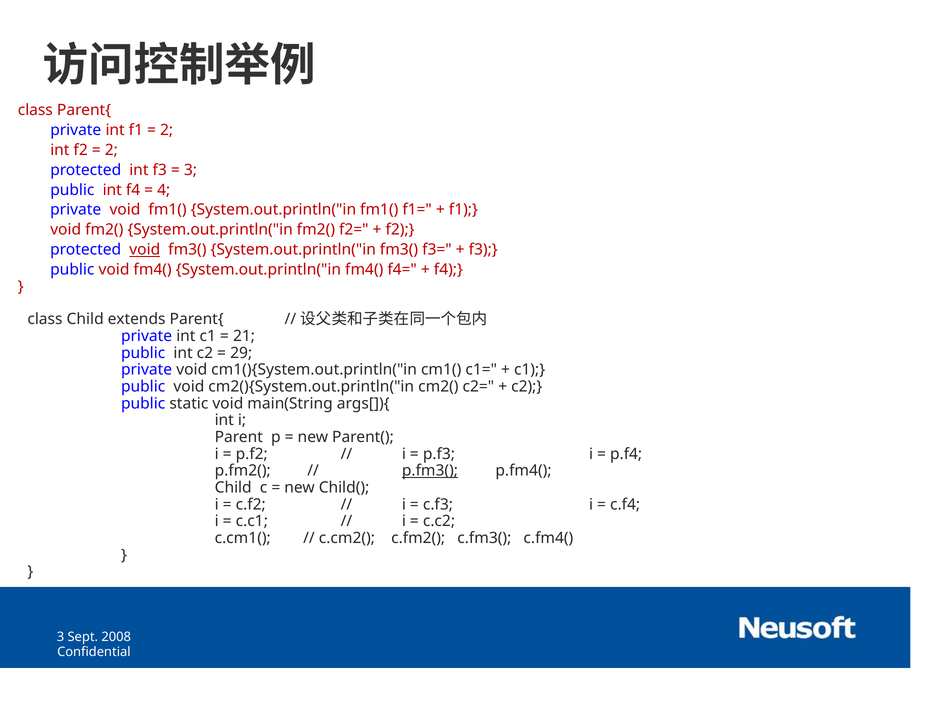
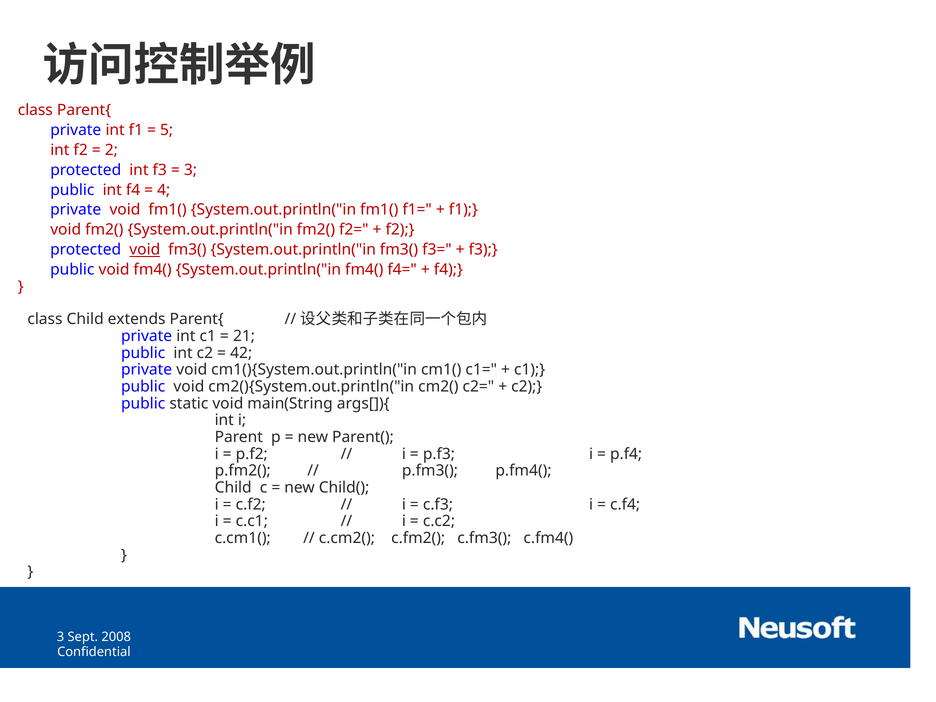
2: 2 -> 5 (167, 130)
29: 29 -> 42 (241, 353)
p.fm3( underline: present -> none (430, 471)
